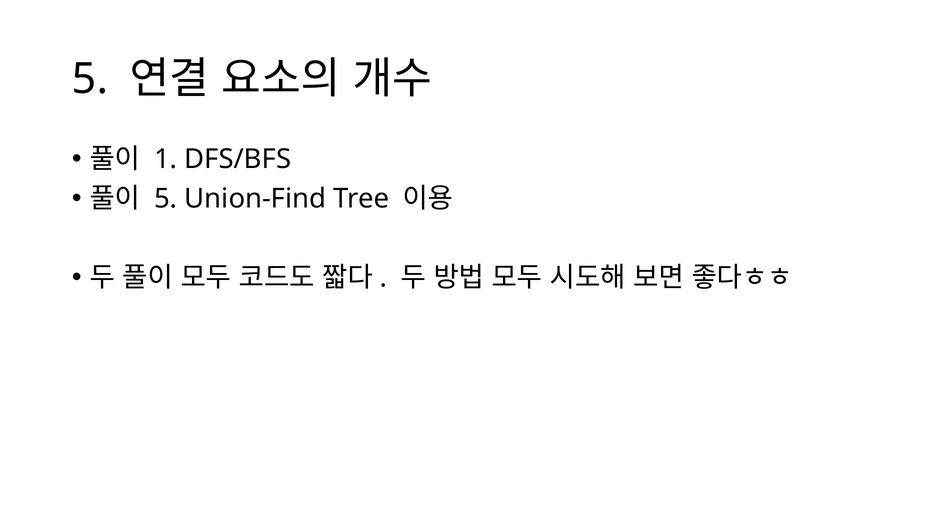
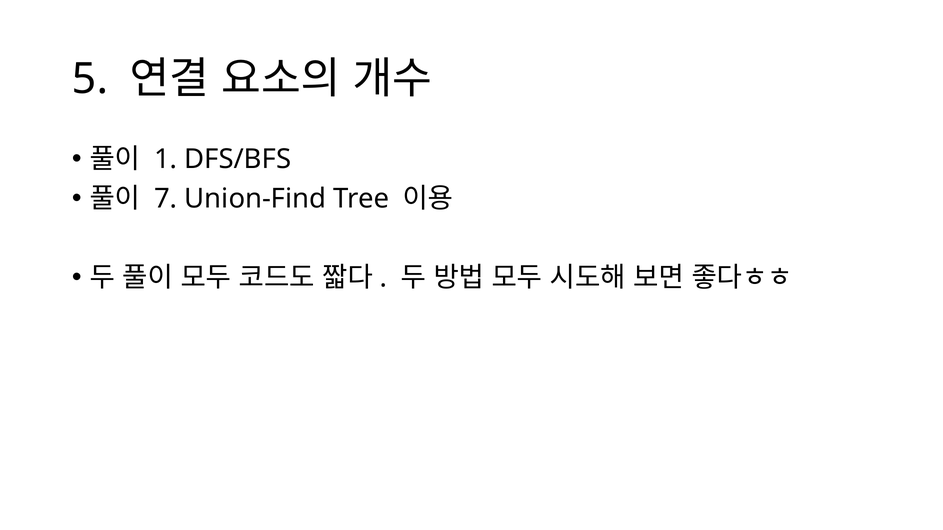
5: 5 -> 7 (166, 199)
